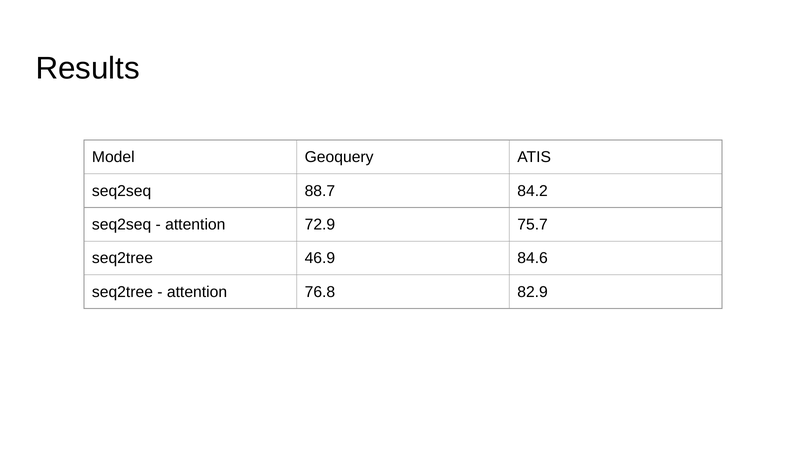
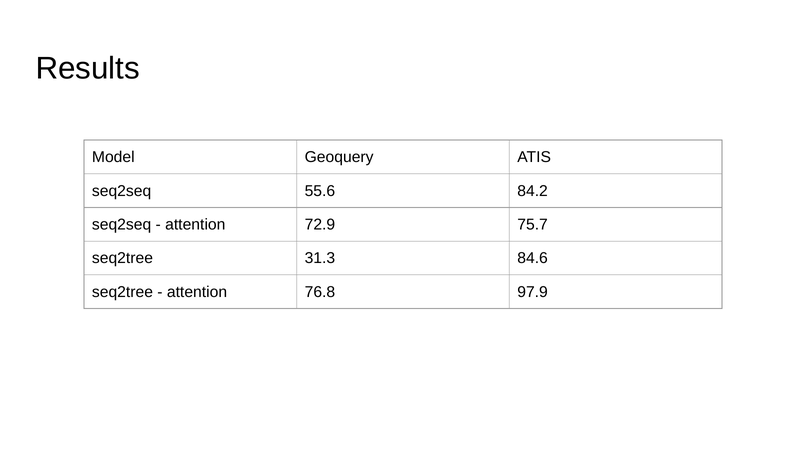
88.7: 88.7 -> 55.6 (320, 191)
46.9: 46.9 -> 31.3 (320, 258)
82.9: 82.9 -> 97.9 (533, 292)
